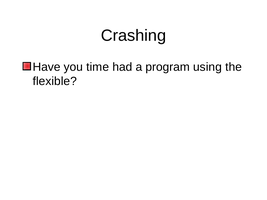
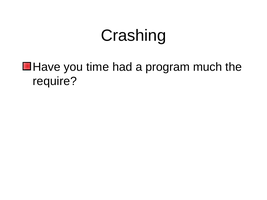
using: using -> much (208, 67)
flexible: flexible -> require (55, 81)
